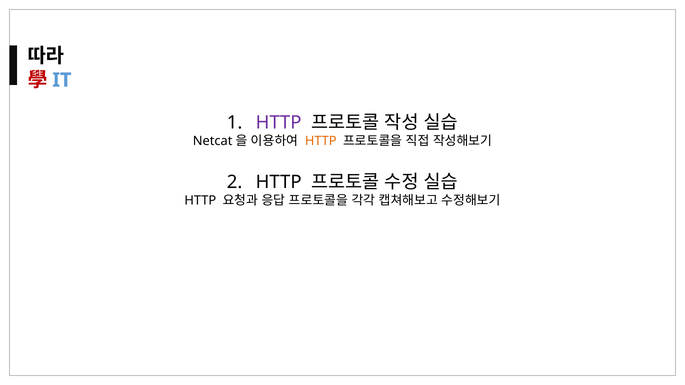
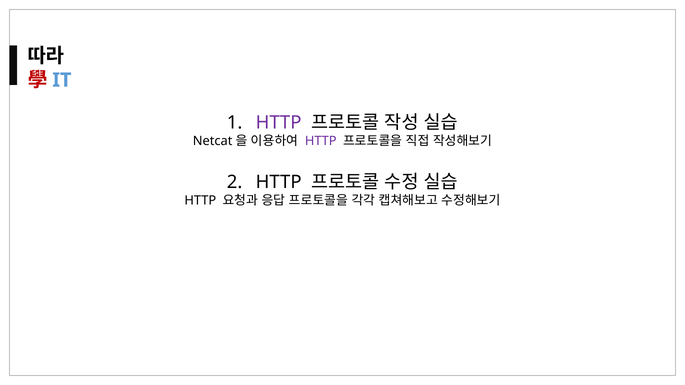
HTTP colour: orange -> purple (321, 141)
